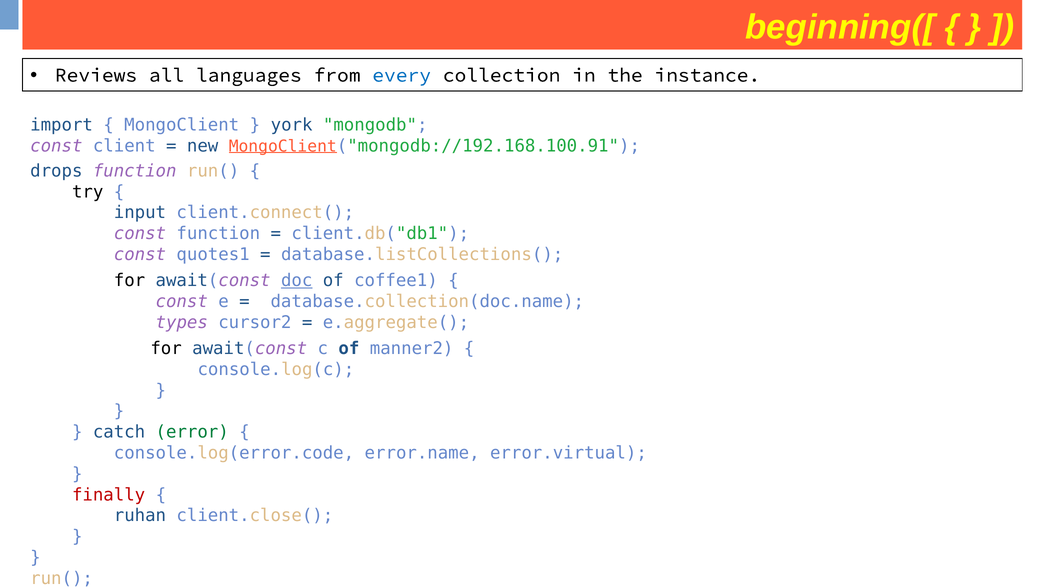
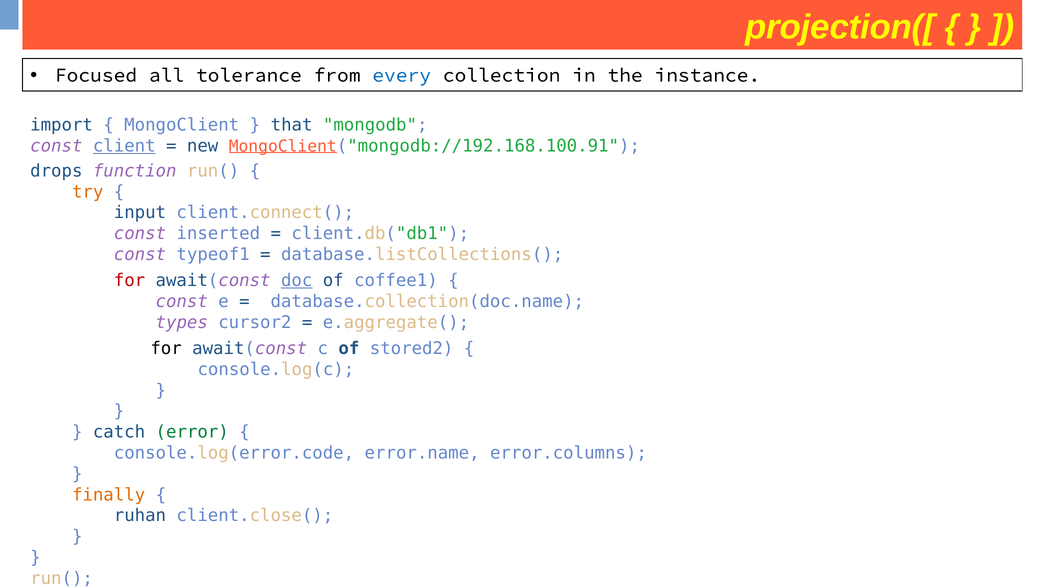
beginning([: beginning([ -> projection([ (840, 27)
Reviews: Reviews -> Focused (96, 75)
languages: languages -> tolerance (249, 75)
york: york -> that (292, 125)
client underline: none -> present (124, 146)
try colour: black -> orange (88, 192)
const function: function -> inserted (218, 234)
quotes1: quotes1 -> typeof1 (213, 254)
for colour: black -> red (129, 281)
manner2: manner2 -> stored2 (412, 348)
error.virtual: error.virtual -> error.columns (568, 453)
finally colour: red -> orange (109, 495)
